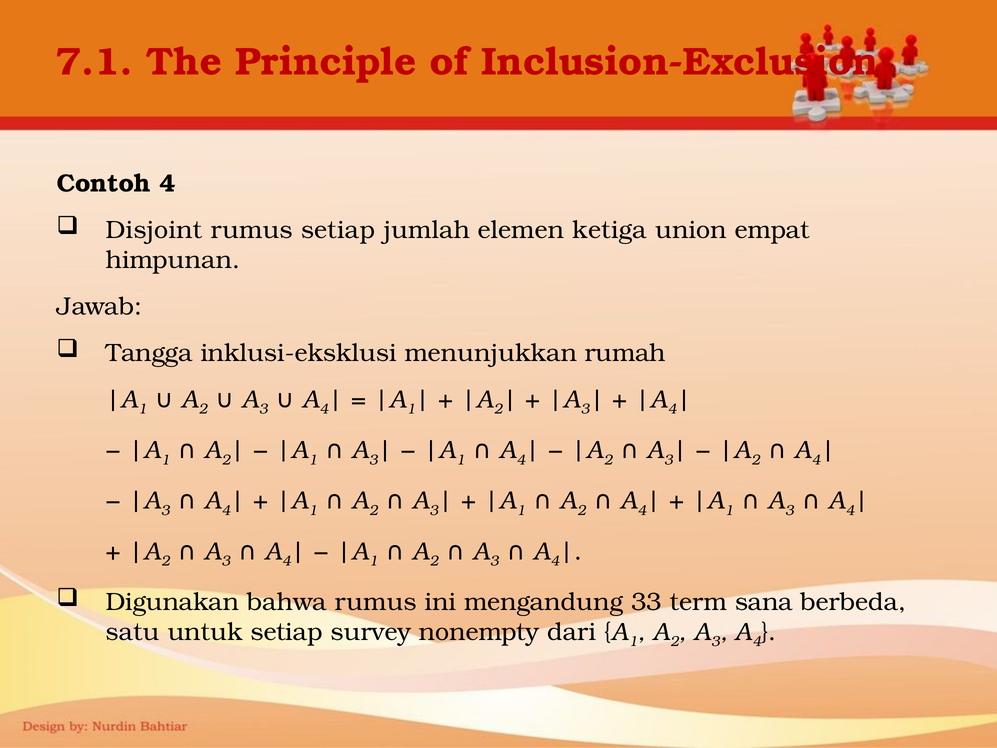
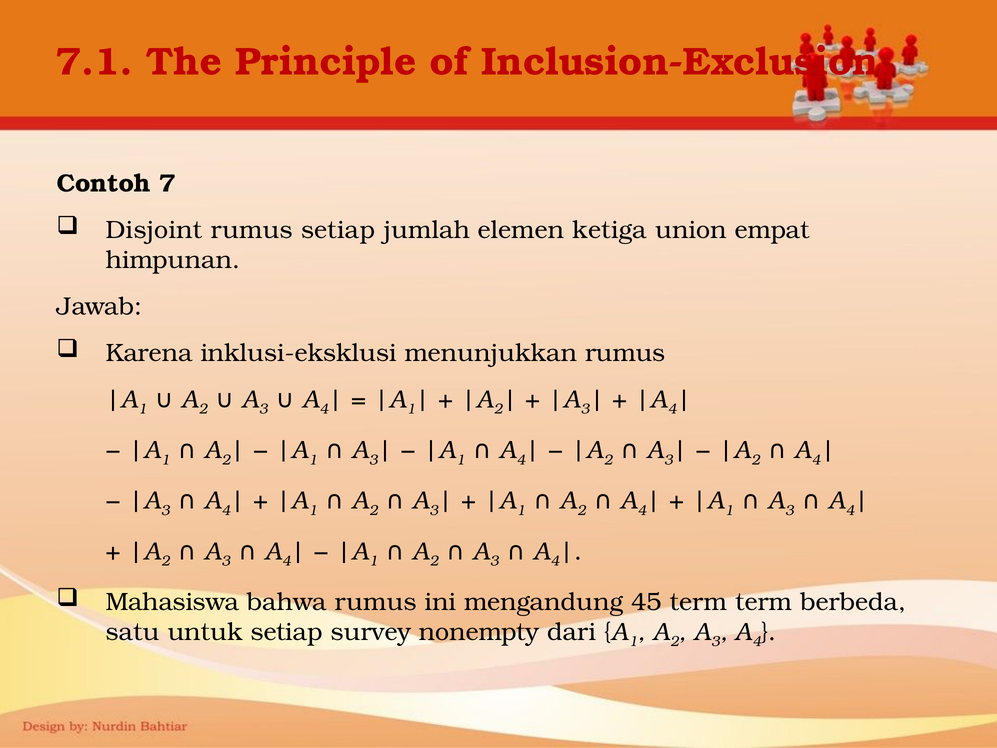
Contoh 4: 4 -> 7 (168, 183)
Tangga: Tangga -> Karena (149, 353)
menunjukkan rumah: rumah -> rumus (625, 353)
Digunakan: Digunakan -> Mahasiswa (172, 602)
33: 33 -> 45 (646, 602)
term sana: sana -> term (764, 602)
